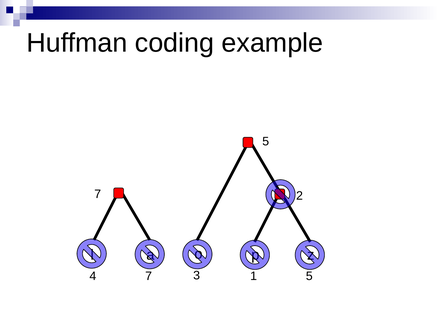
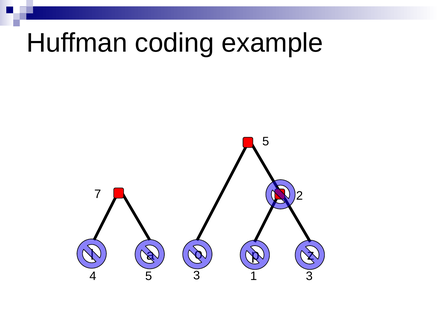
4 7: 7 -> 5 (149, 276)
1 5: 5 -> 3 (309, 276)
